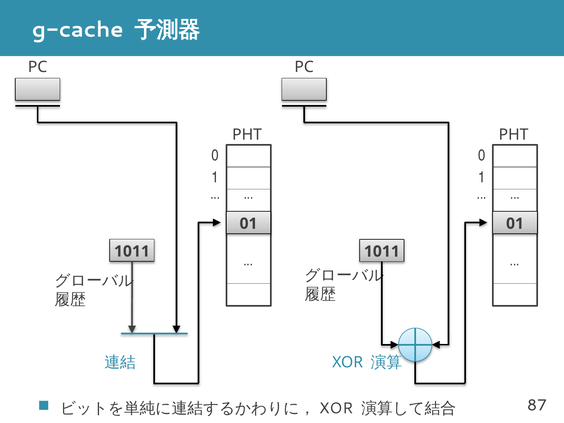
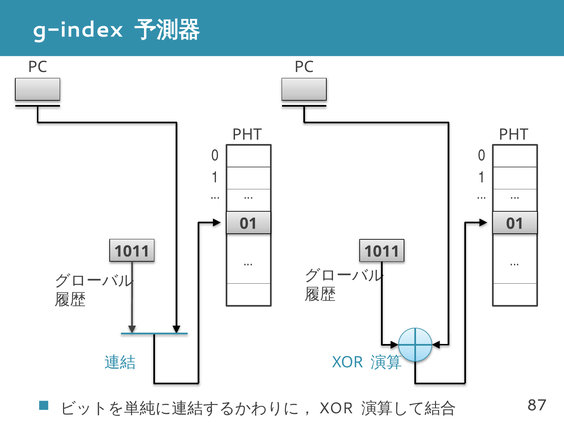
g-cache: g-cache -> g-index (78, 30)
